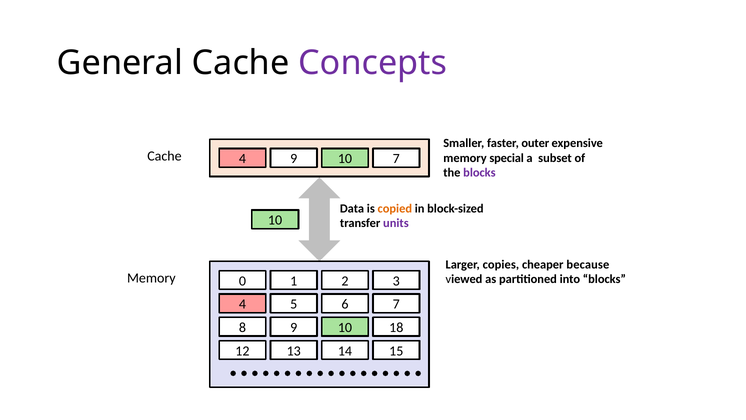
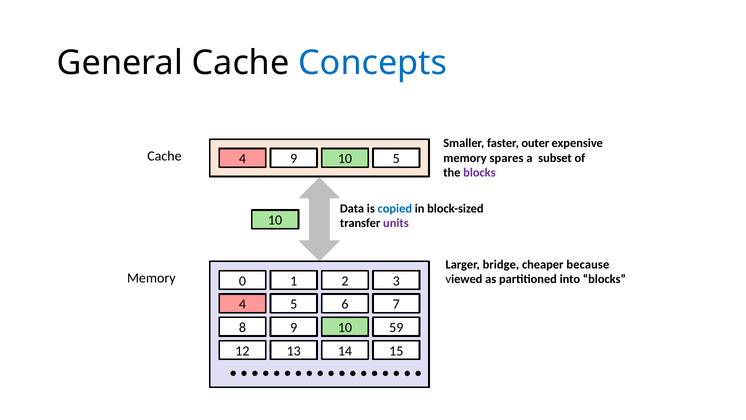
Concepts colour: purple -> blue (373, 63)
special: special -> spares (507, 158)
7: 7 -> 5 (396, 159)
copied colour: orange -> blue (395, 208)
copies: copies -> bridge (501, 264)
18: 18 -> 59 (396, 327)
